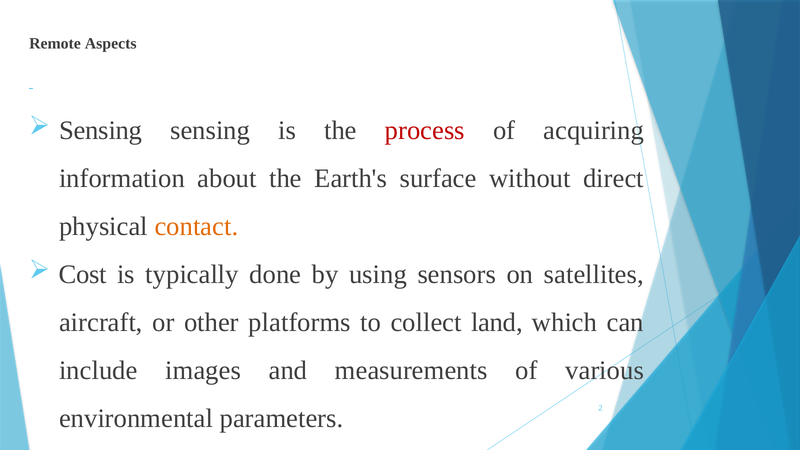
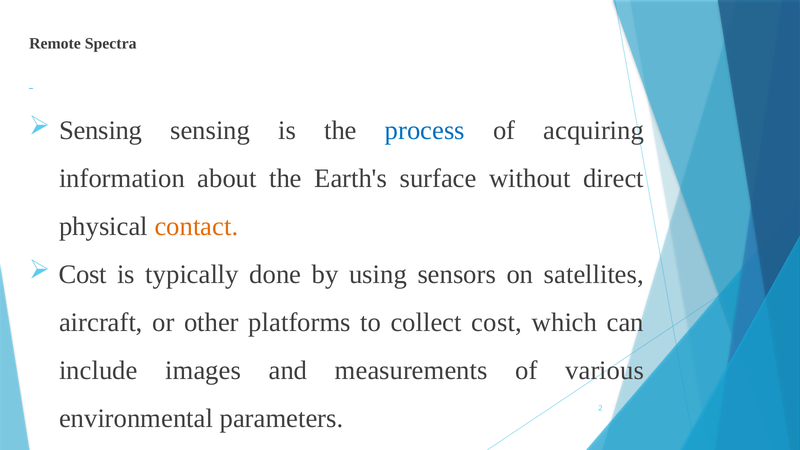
Aspects: Aspects -> Spectra (111, 43)
process colour: red -> blue (425, 130)
collect land: land -> cost (497, 322)
